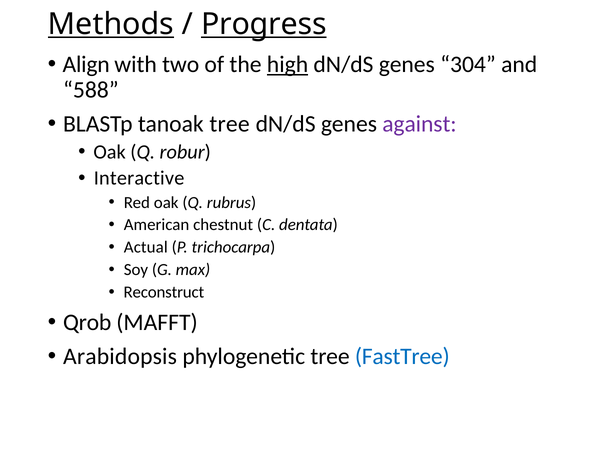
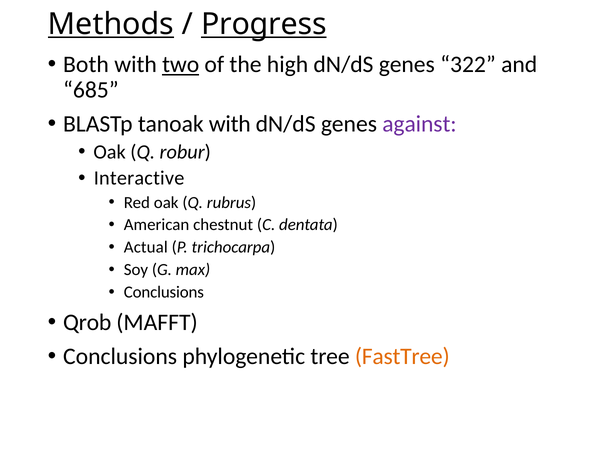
Align: Align -> Both (86, 65)
two underline: none -> present (181, 65)
high underline: present -> none (288, 65)
304: 304 -> 322 (468, 65)
588: 588 -> 685 (91, 90)
tanoak tree: tree -> with (230, 124)
Reconstruct: Reconstruct -> Conclusions (164, 292)
Arabidopsis: Arabidopsis -> Conclusions (120, 357)
FastTree colour: blue -> orange (402, 357)
